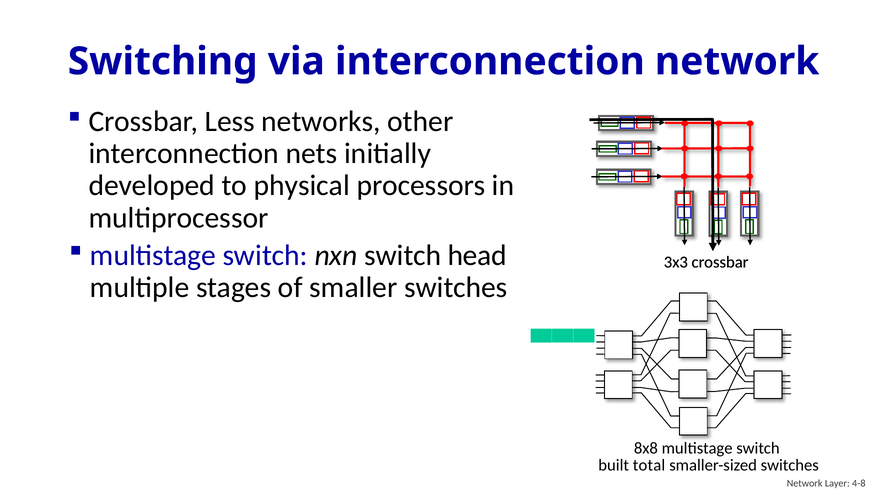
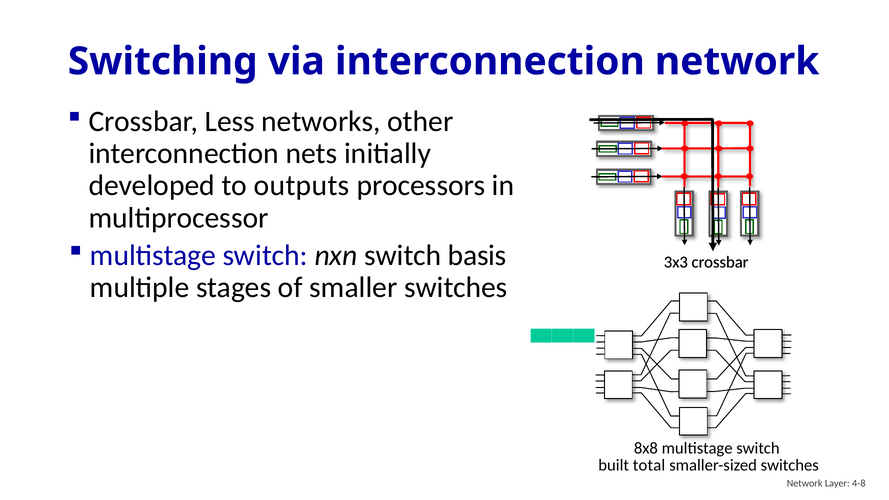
physical: physical -> outputs (302, 186)
head: head -> basis (477, 256)
